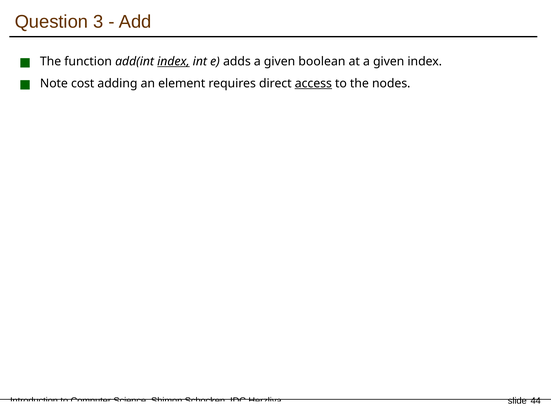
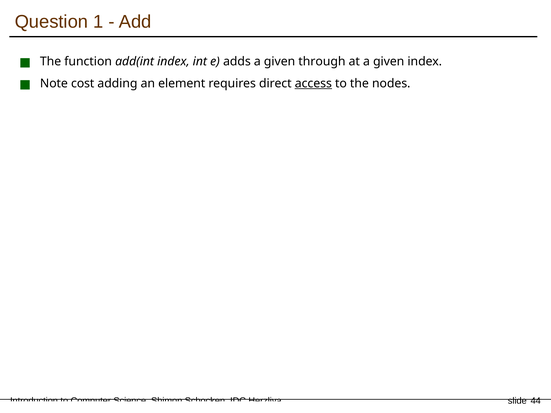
3: 3 -> 1 (98, 22)
index underline: present -> none (173, 61)
boolean: boolean -> through (322, 61)
